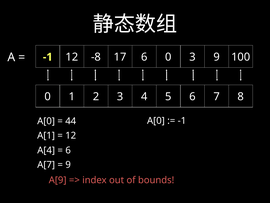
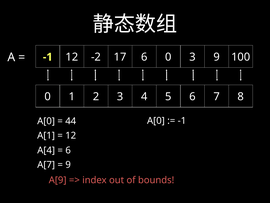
-8: -8 -> -2 (96, 57)
